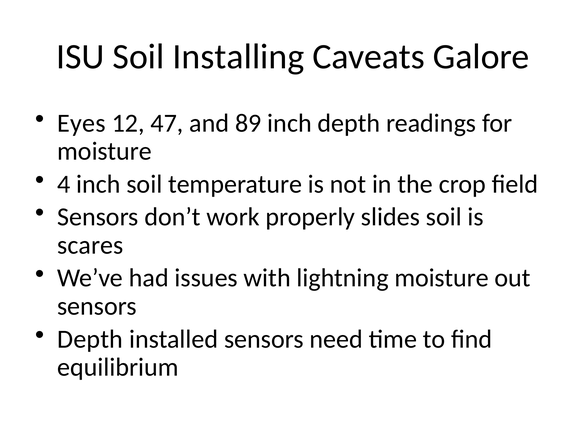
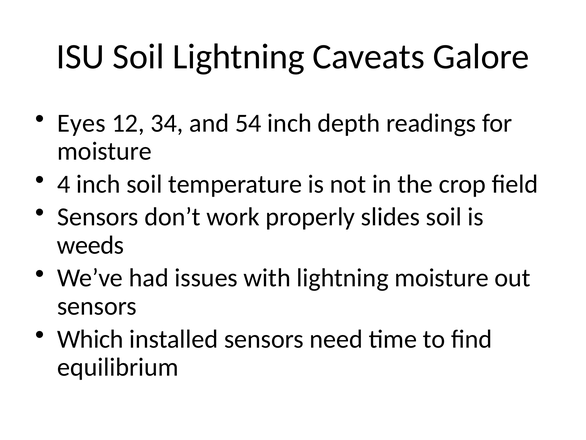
Soil Installing: Installing -> Lightning (239, 57)
47: 47 -> 34 (167, 123)
89: 89 -> 54 (248, 123)
scares: scares -> weeds (90, 245)
Depth: Depth -> Which (90, 339)
